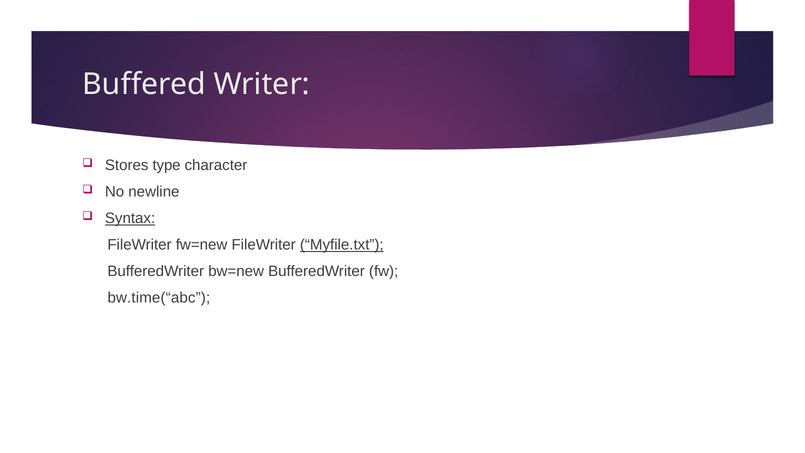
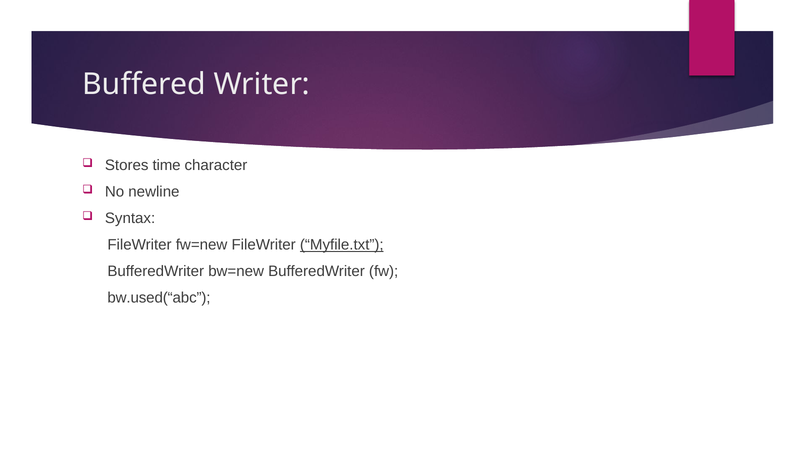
type: type -> time (167, 165)
Syntax underline: present -> none (130, 218)
bw.time(“abc: bw.time(“abc -> bw.used(“abc (159, 298)
